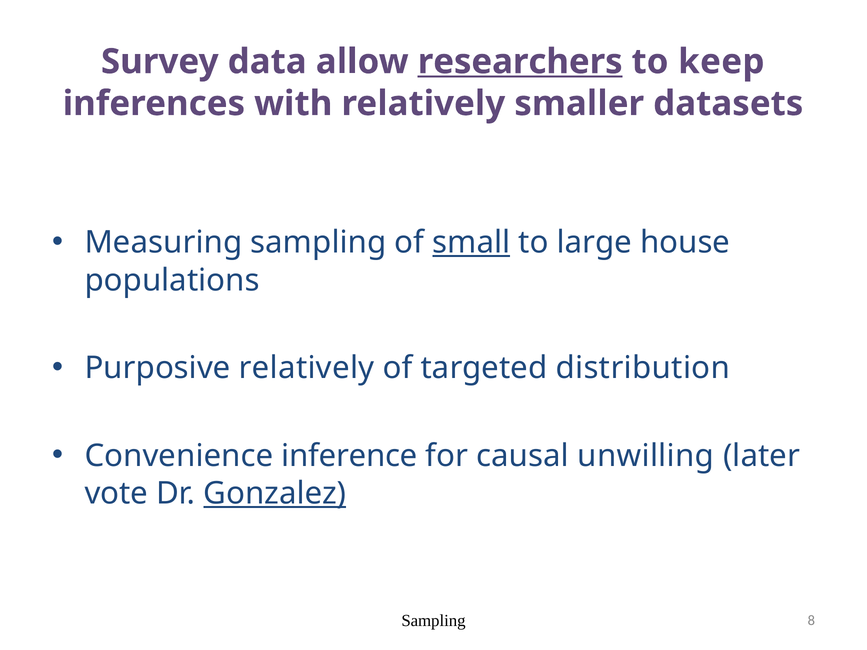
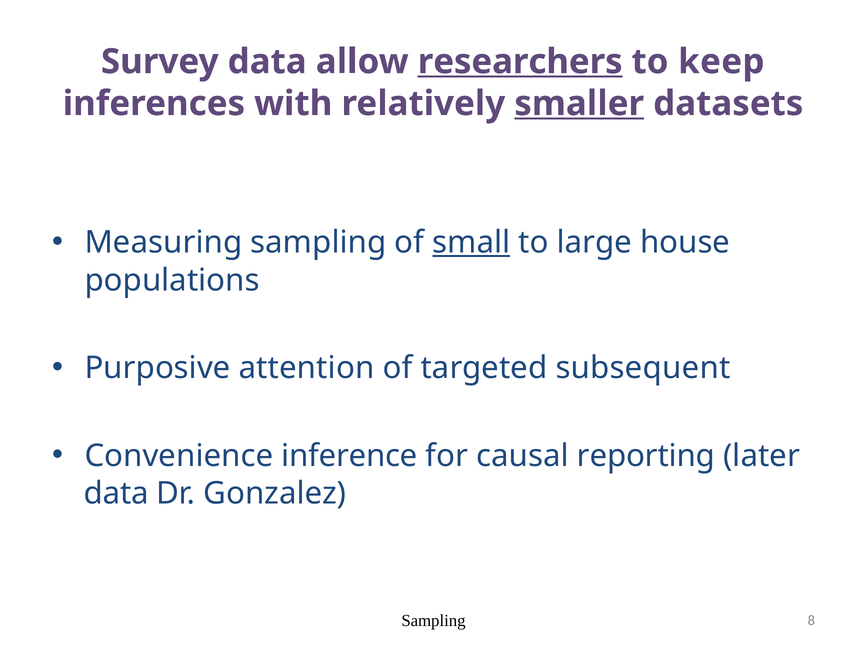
smaller underline: none -> present (579, 104)
Purposive relatively: relatively -> attention (307, 368)
distribution: distribution -> subsequent (643, 368)
unwilling: unwilling -> reporting (646, 456)
vote: vote -> data (116, 494)
Gonzalez underline: present -> none (275, 494)
